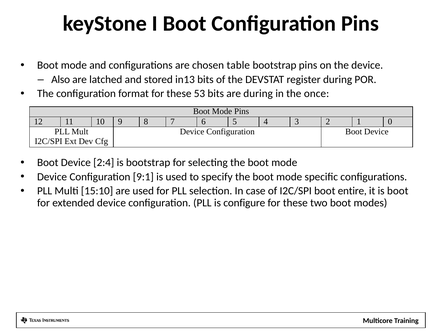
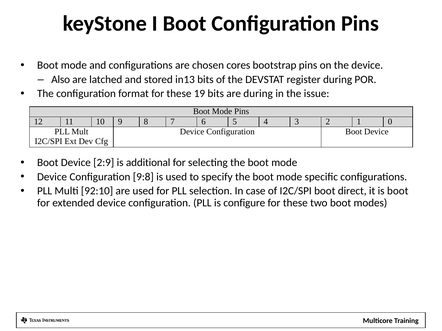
table: table -> cores (238, 65)
53: 53 -> 19 (199, 94)
once: once -> issue (317, 94)
2:4: 2:4 -> 2:9 (104, 163)
is bootstrap: bootstrap -> additional (148, 163)
9:1: 9:1 -> 9:8 (143, 177)
15:10: 15:10 -> 92:10 (97, 191)
entire: entire -> direct (352, 191)
